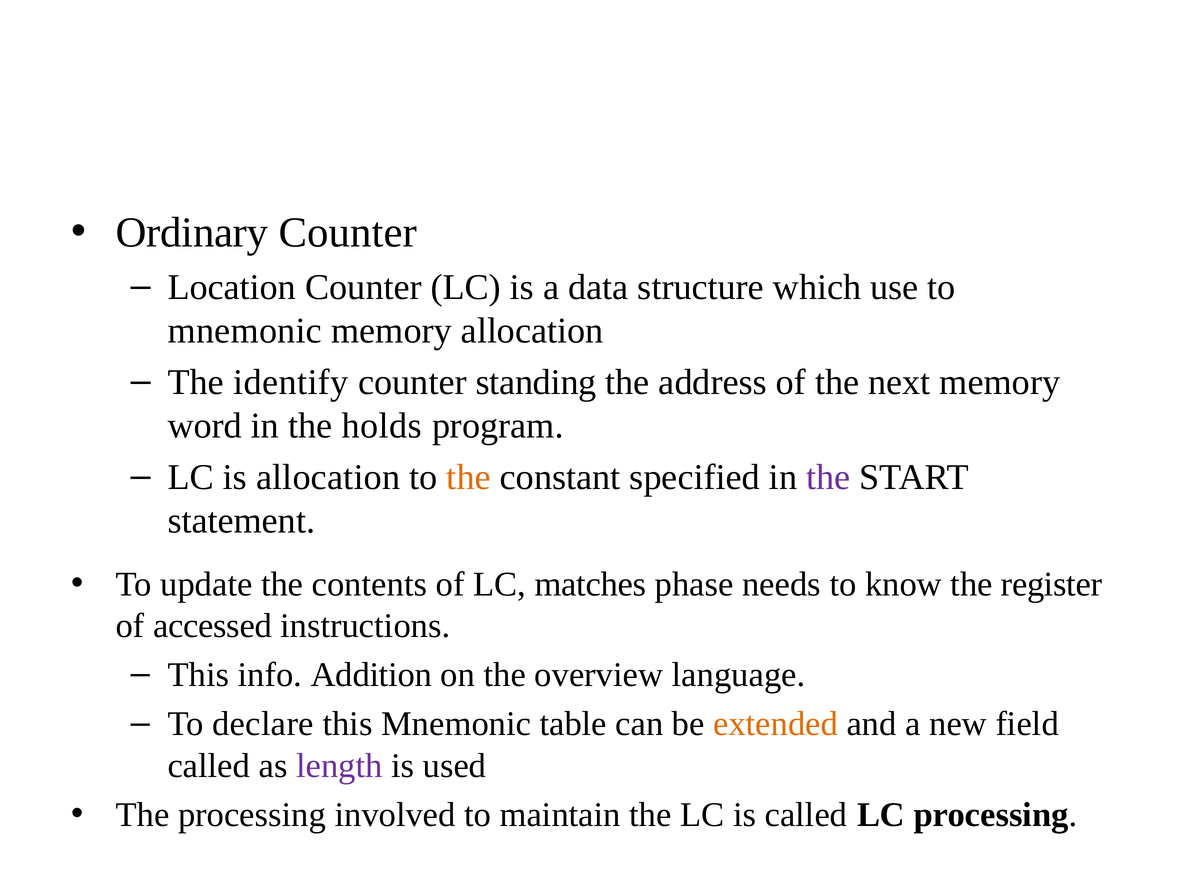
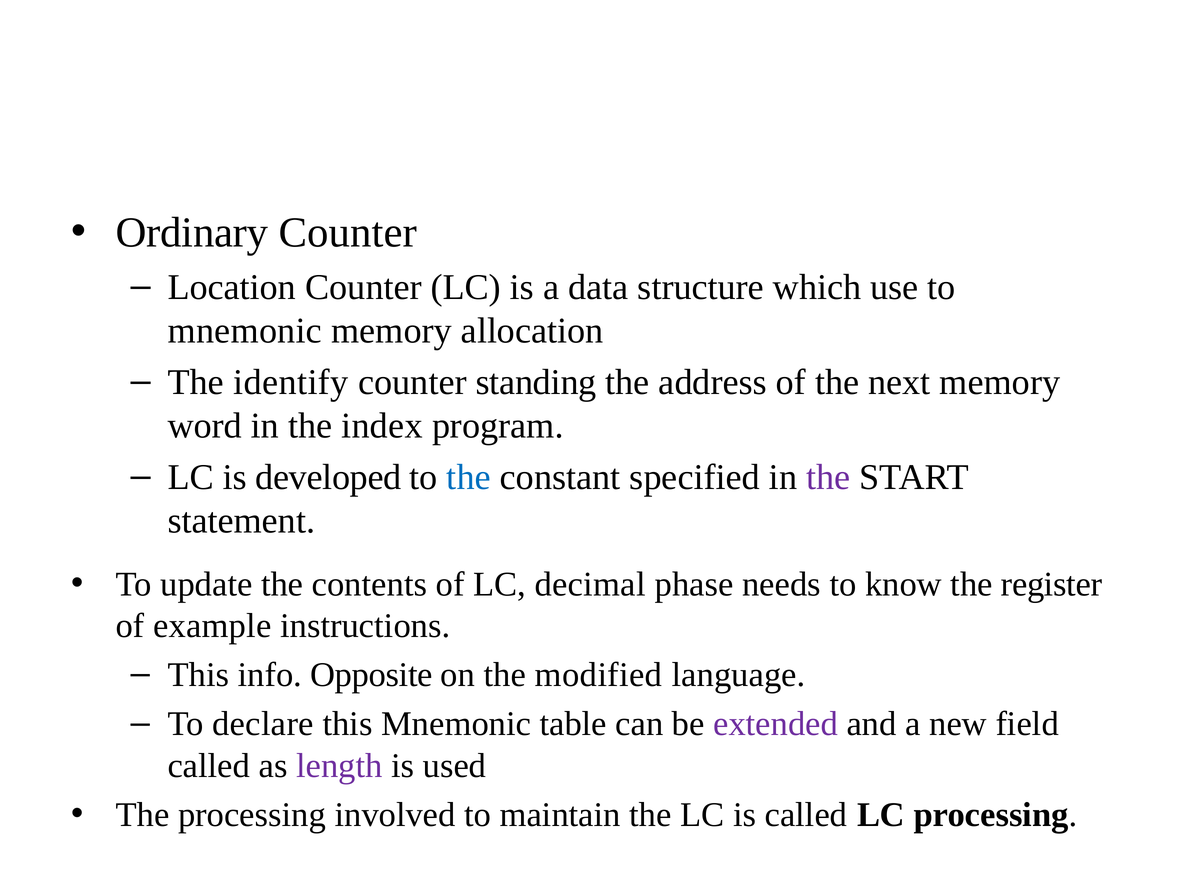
holds: holds -> index (382, 426)
is allocation: allocation -> developed (328, 477)
the colour: orange -> blue (469, 477)
matches: matches -> decimal (590, 585)
accessed: accessed -> example (212, 626)
Addition: Addition -> Opposite (371, 675)
overview: overview -> modified (599, 675)
extended colour: orange -> purple (776, 724)
